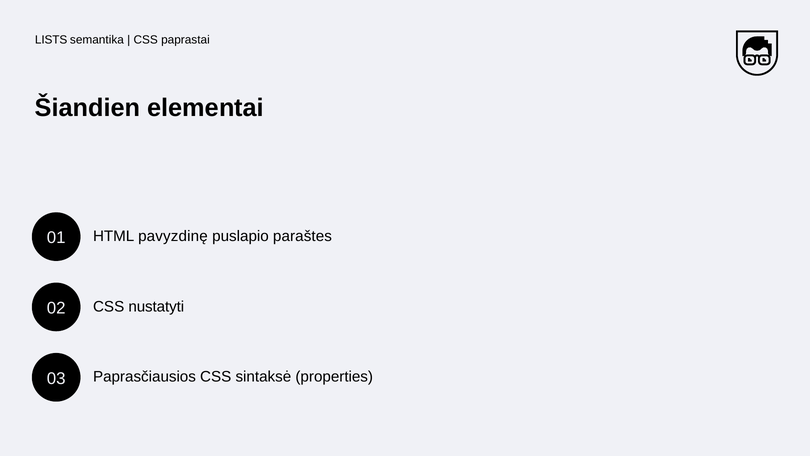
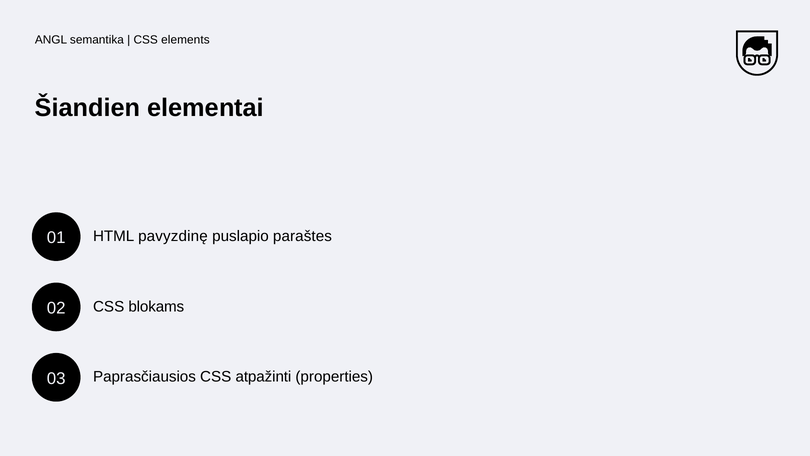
LISTS: LISTS -> ANGL (51, 40)
paprastai: paprastai -> elements (185, 40)
nustatyti: nustatyti -> blokams (156, 306)
sintaksė: sintaksė -> atpažinti (263, 377)
